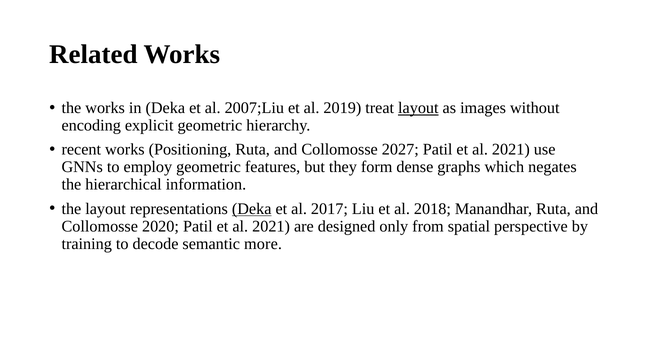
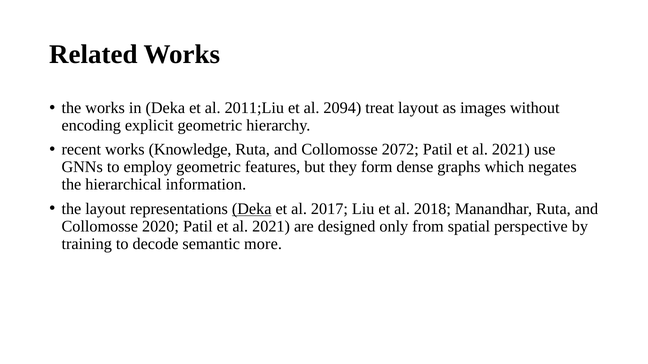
2007;Liu: 2007;Liu -> 2011;Liu (254, 108)
2019: 2019 -> 2094 (342, 108)
layout underline: present -> none (418, 108)
Positioning: Positioning -> Knowledge (190, 150)
2027: 2027 -> 2072 (400, 150)
